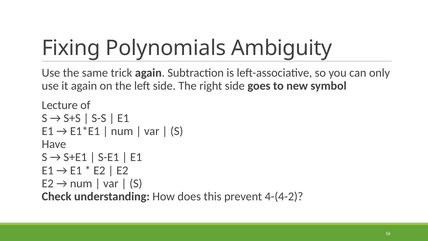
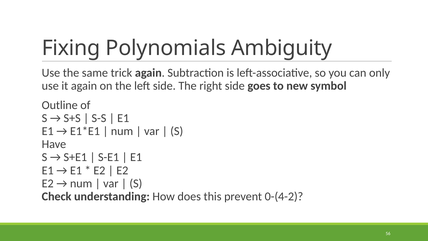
Lecture: Lecture -> Outline (60, 105)
4-(4-2: 4-(4-2 -> 0-(4-2 (284, 196)
